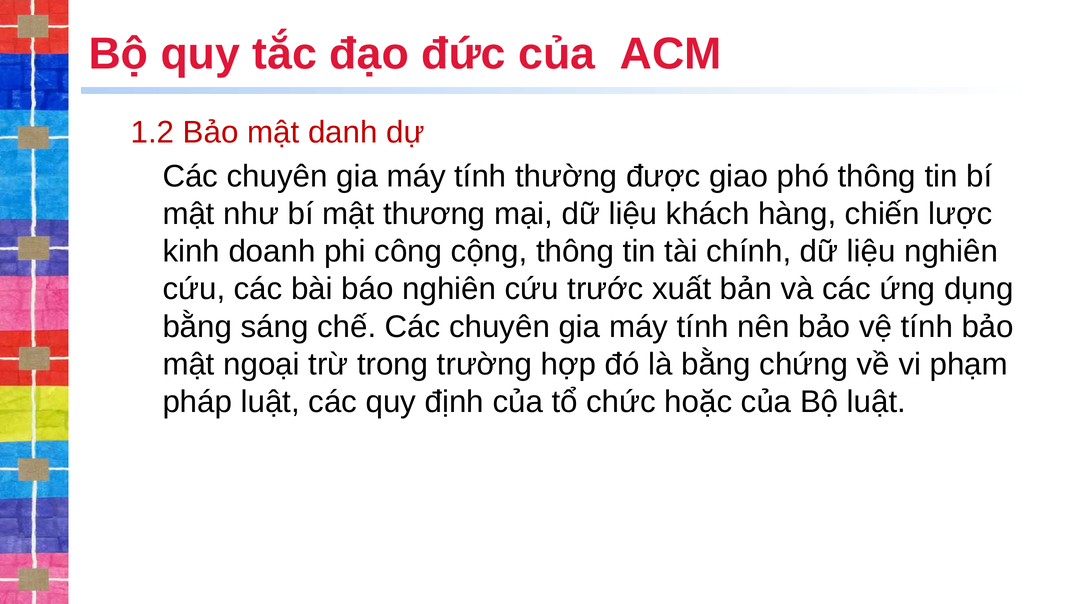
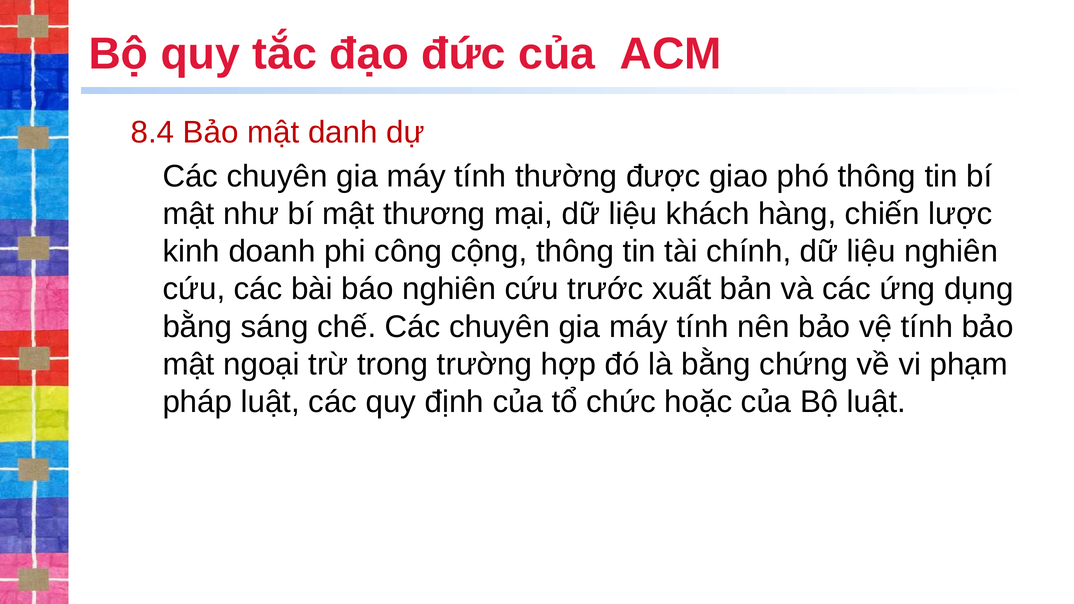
1.2: 1.2 -> 8.4 (153, 132)
